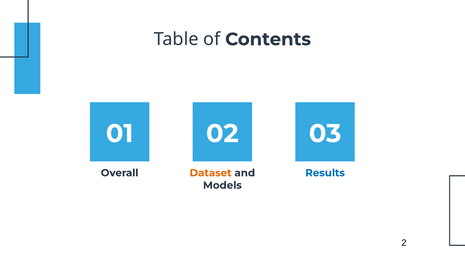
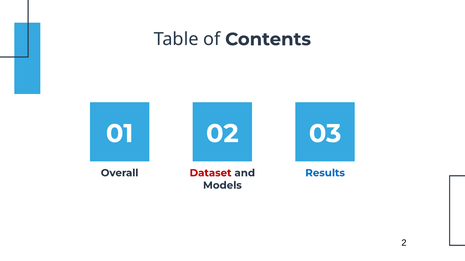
Dataset colour: orange -> red (211, 173)
